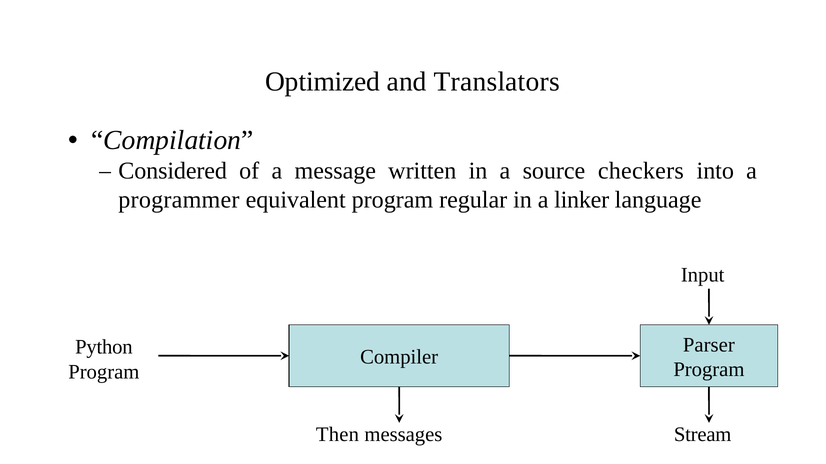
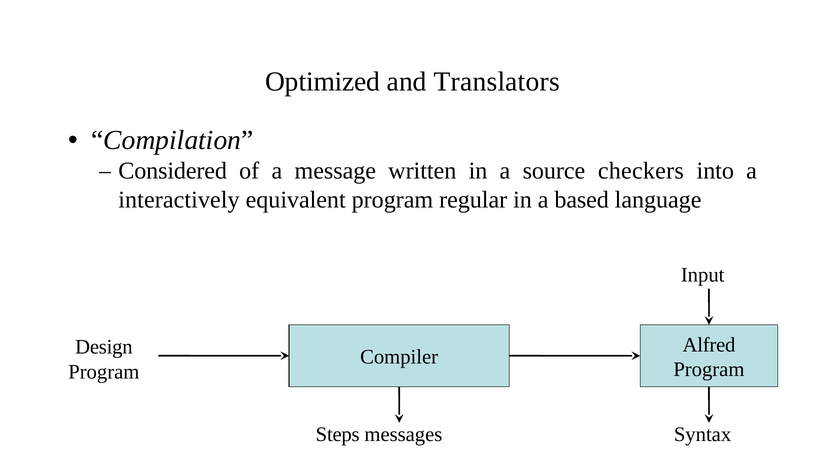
programmer: programmer -> interactively (179, 200)
linker: linker -> based (582, 200)
Parser: Parser -> Alfred (709, 345)
Python: Python -> Design (104, 347)
Then: Then -> Steps (338, 435)
Stream: Stream -> Syntax (703, 435)
